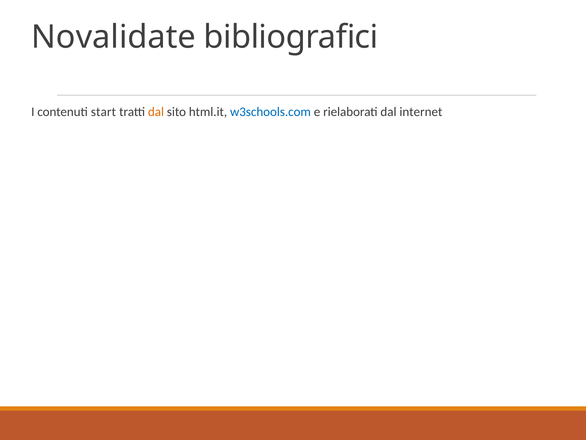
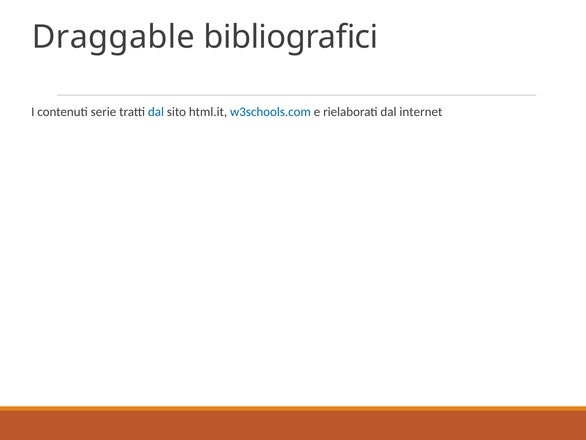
Novalidate: Novalidate -> Draggable (113, 37)
start: start -> serie (103, 112)
dal colour: orange -> blue (156, 112)
